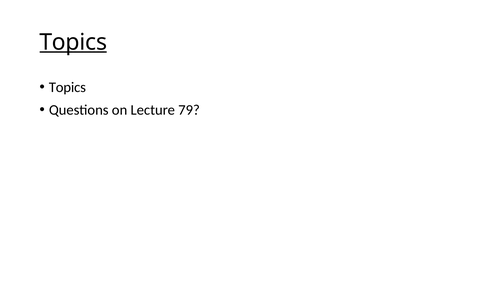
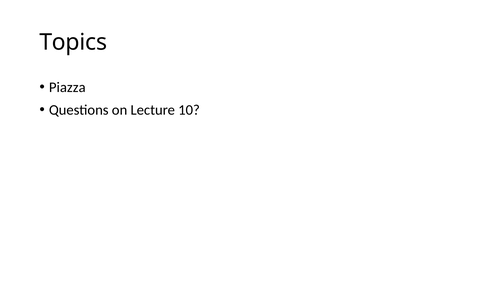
Topics underline: present -> none (73, 42)
Topics: Topics -> Piazza (67, 87)
79: 79 -> 10 (189, 110)
